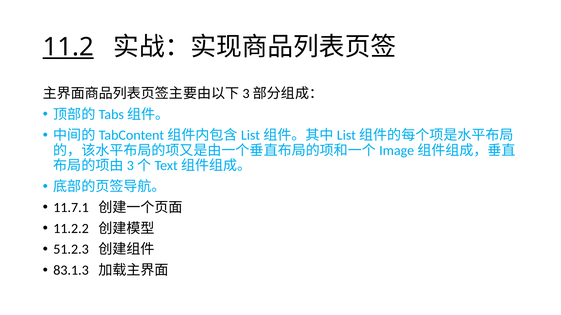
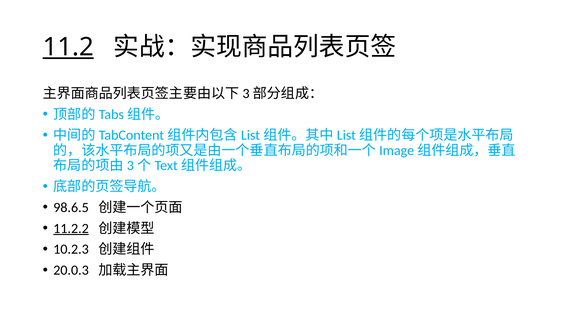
11.7.1: 11.7.1 -> 98.6.5 (71, 208)
11.2.2 underline: none -> present (71, 229)
51.2.3: 51.2.3 -> 10.2.3 (71, 250)
83.1.3: 83.1.3 -> 20.0.3 (71, 271)
